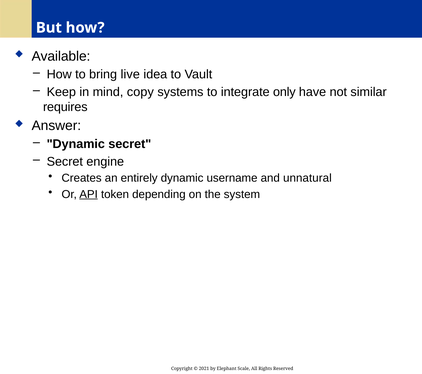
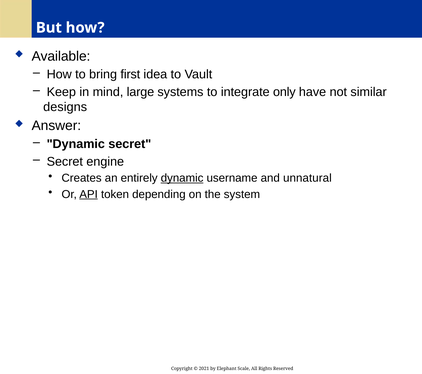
live: live -> first (130, 74)
copy: copy -> large (140, 92)
requires: requires -> designs (65, 107)
dynamic underline: none -> present (182, 178)
